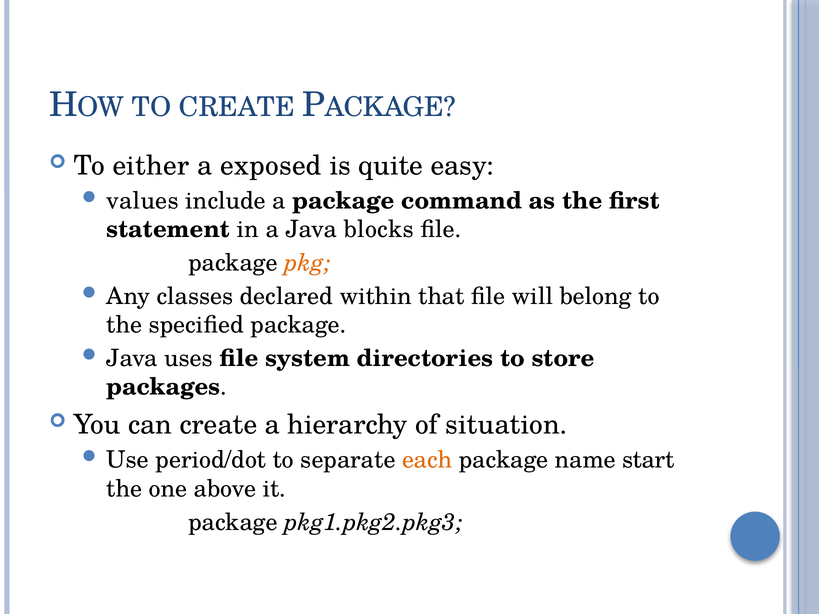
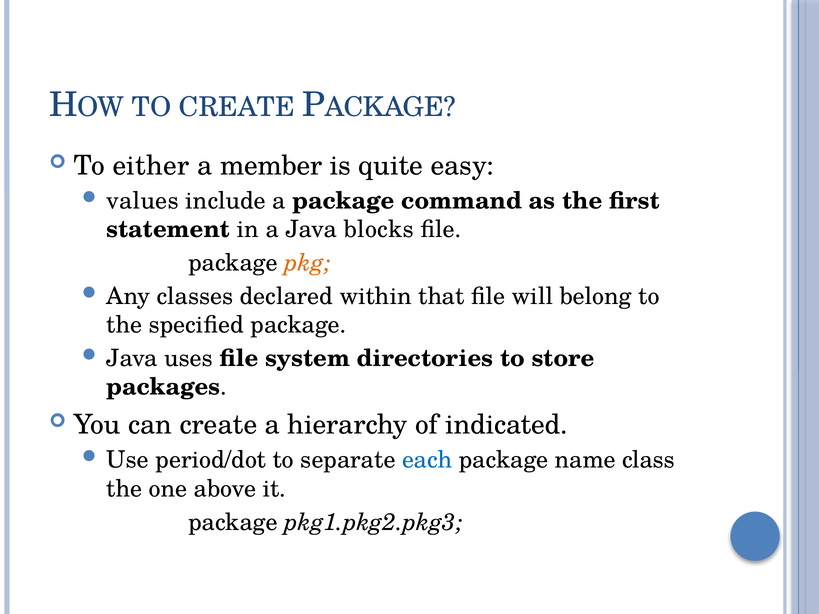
exposed: exposed -> member (271, 166)
situation: situation -> indicated (507, 425)
each colour: orange -> blue (427, 460)
start: start -> class (648, 460)
